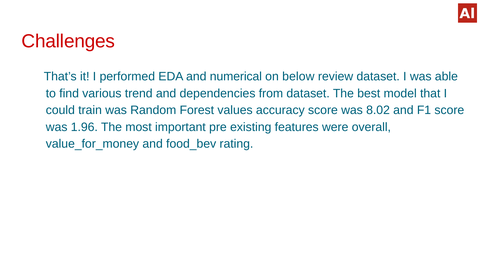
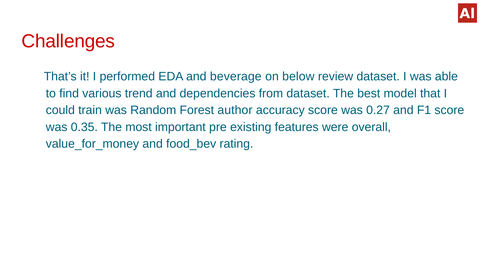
numerical: numerical -> beverage (236, 77)
values: values -> author (235, 110)
8.02: 8.02 -> 0.27 (378, 110)
1.96: 1.96 -> 0.35 (84, 127)
